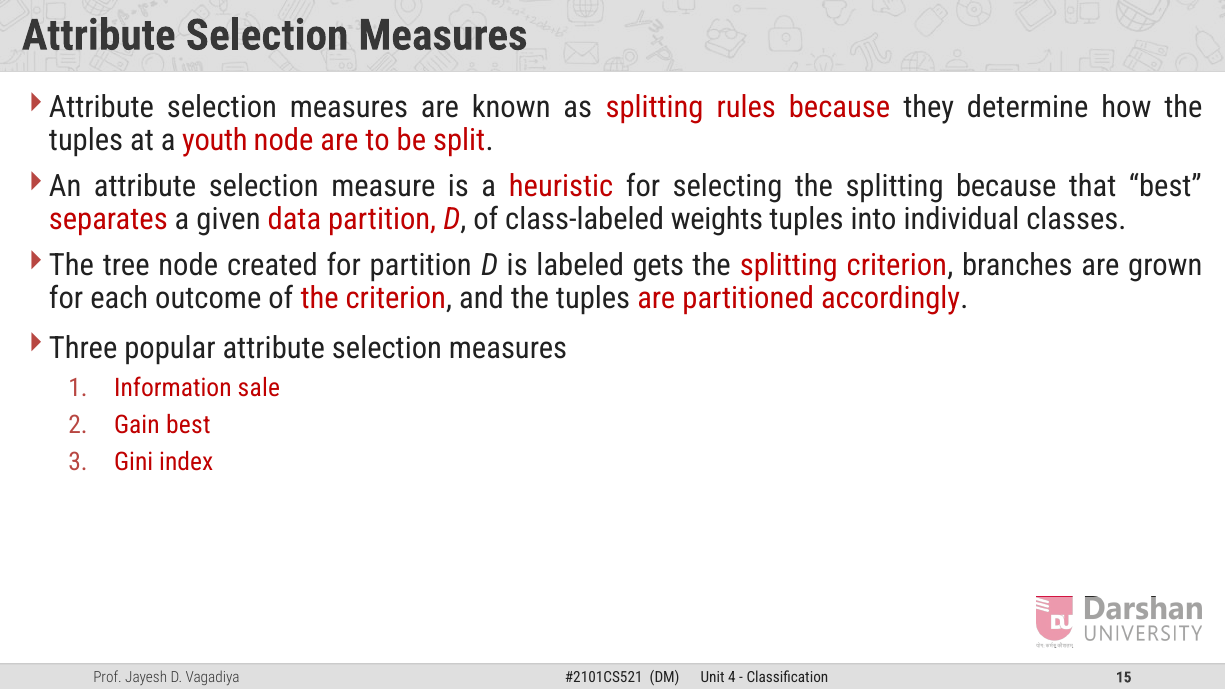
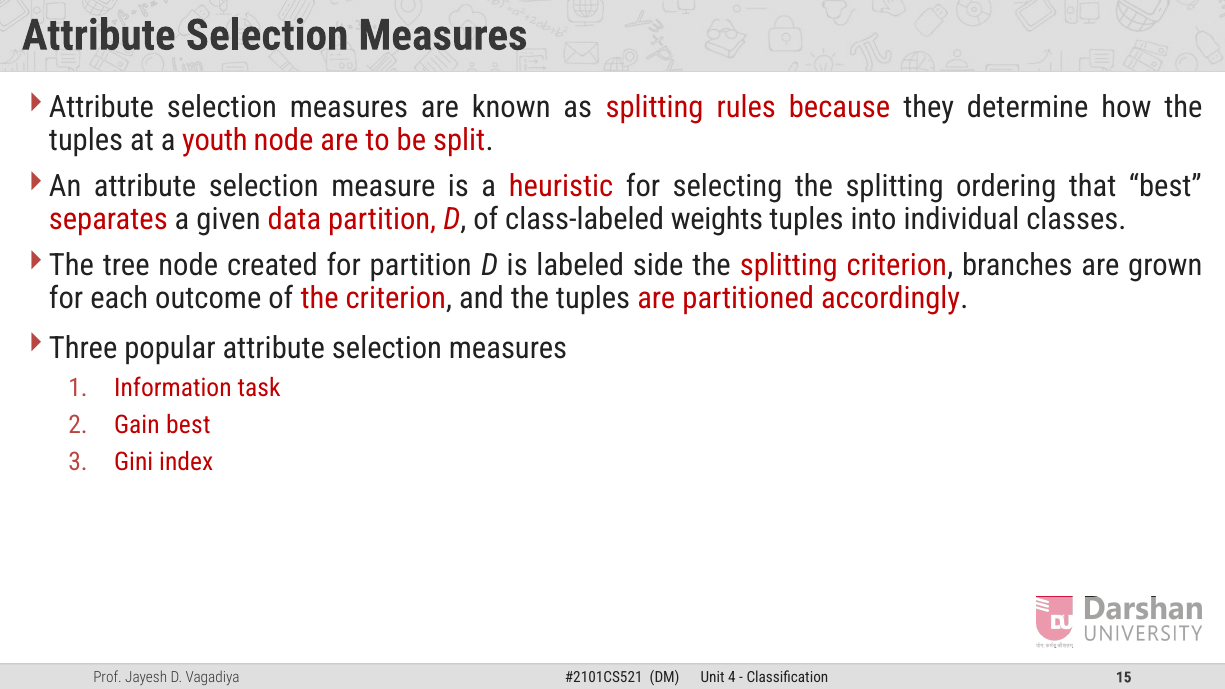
splitting because: because -> ordering (1006, 187)
gets: gets -> side (658, 265)
sale: sale -> task (259, 388)
